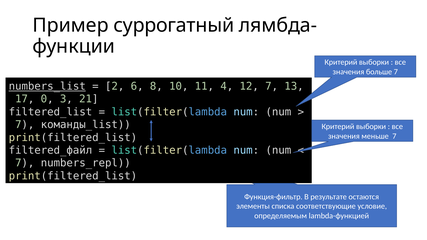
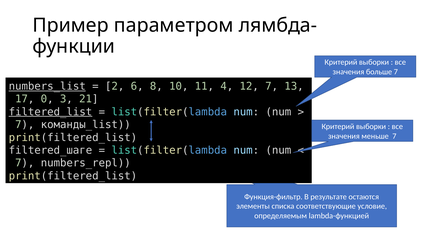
суррогатный: суррогатный -> параметром (174, 25)
filtered_list underline: none -> present (50, 112)
filtered_файл: filtered_файл -> filtered_шаге (50, 150)
